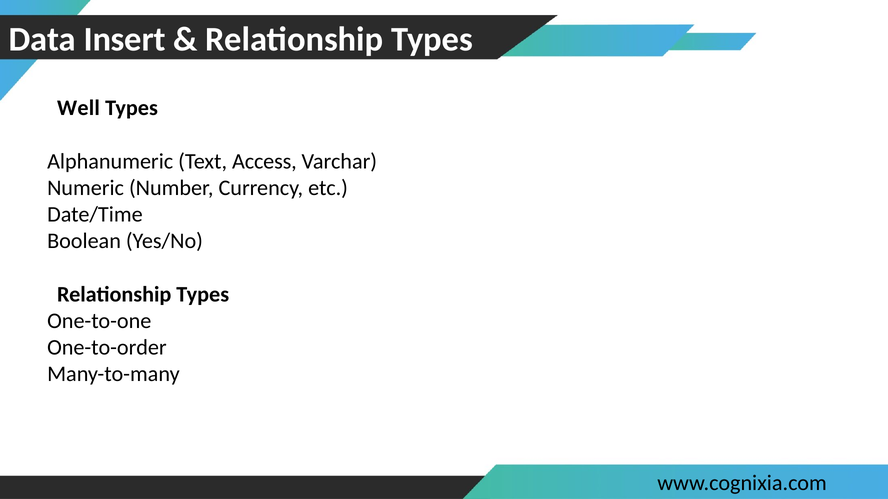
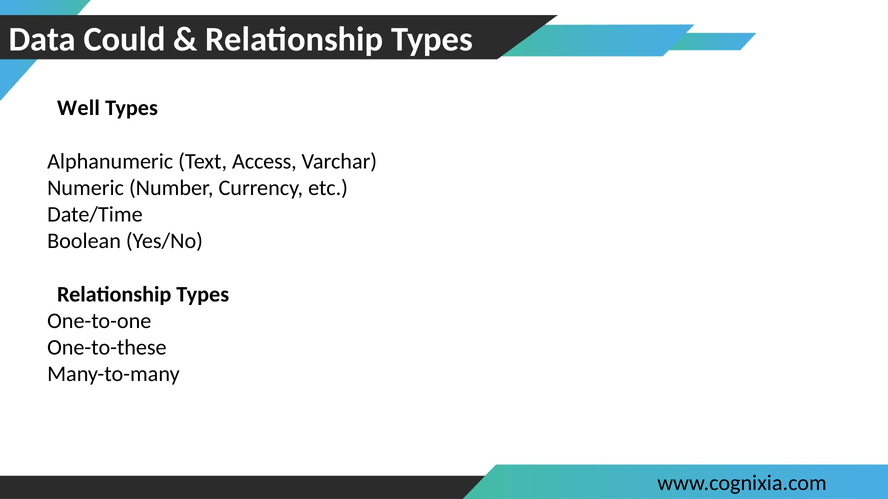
Insert: Insert -> Could (125, 40)
One-to-order: One-to-order -> One-to-these (107, 348)
